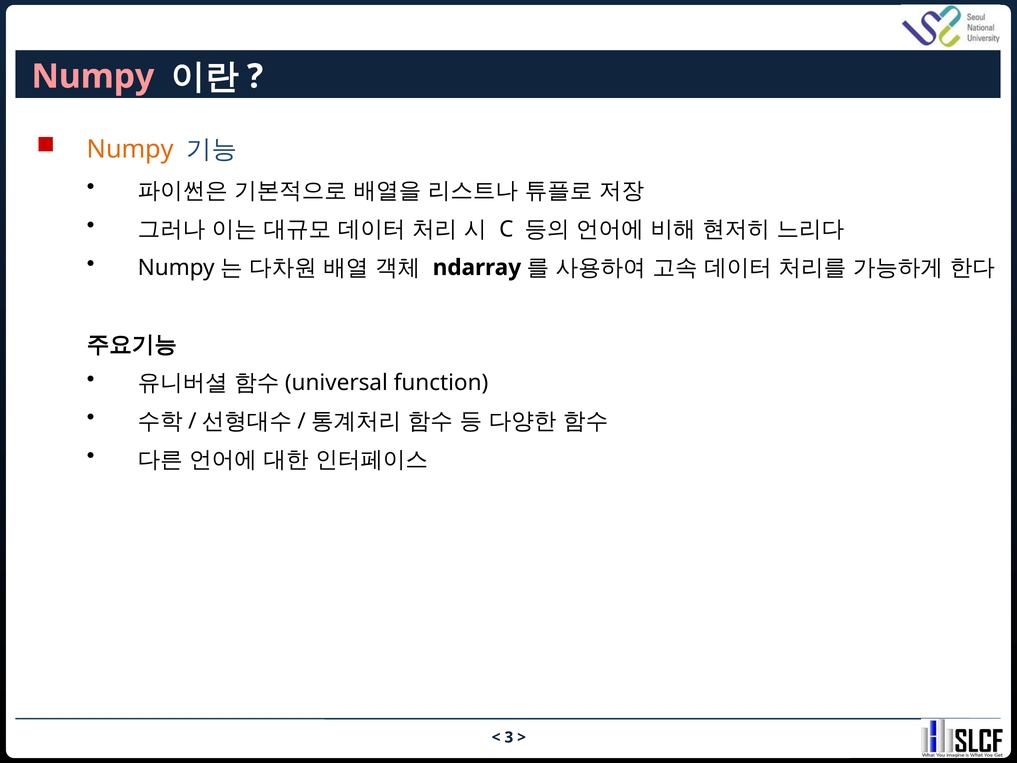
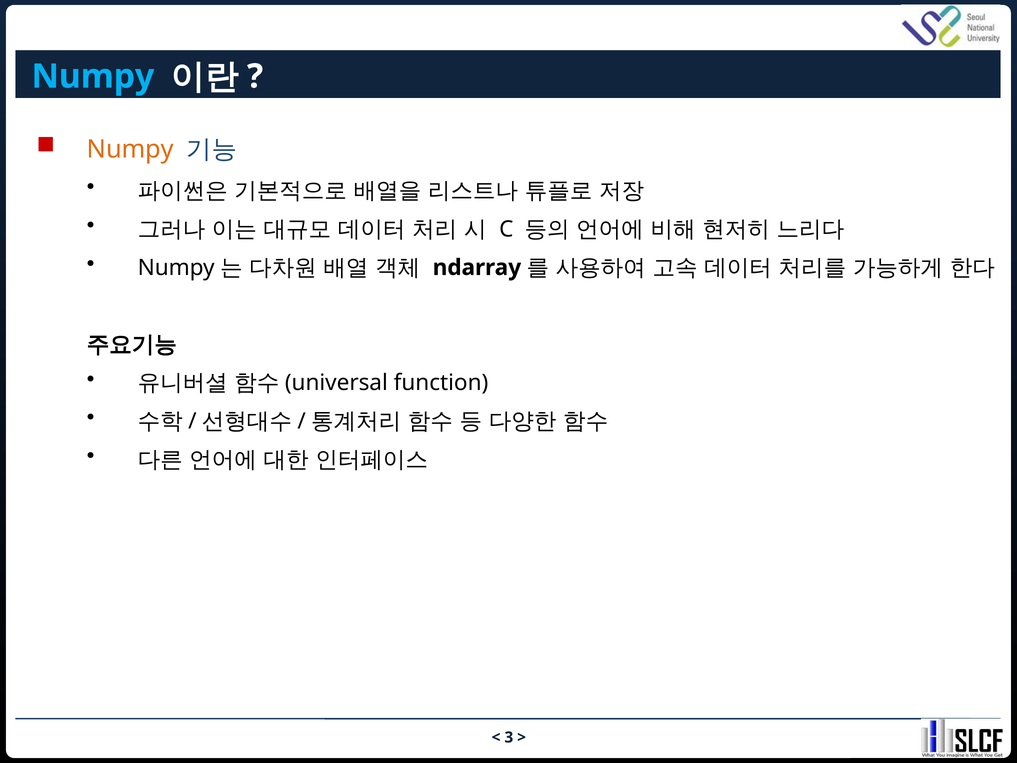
Numpy colour: pink -> light blue (93, 76)
